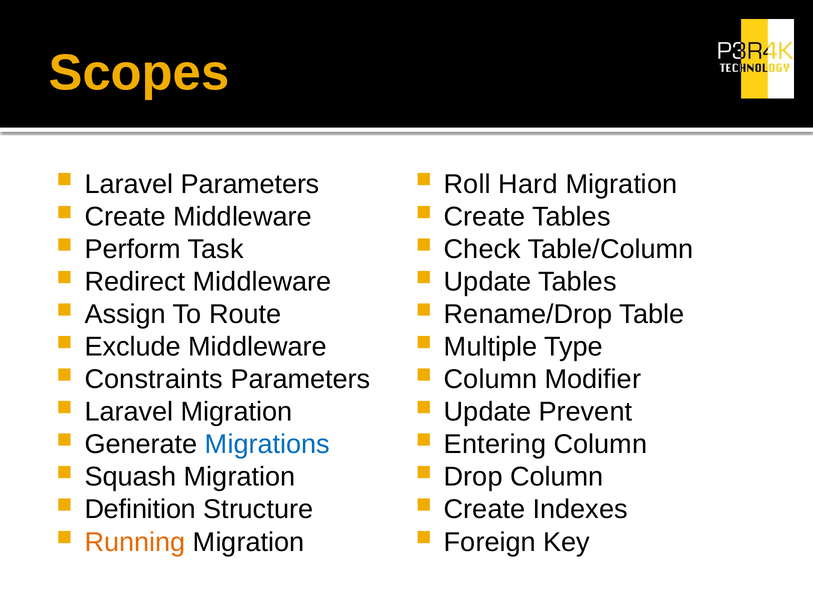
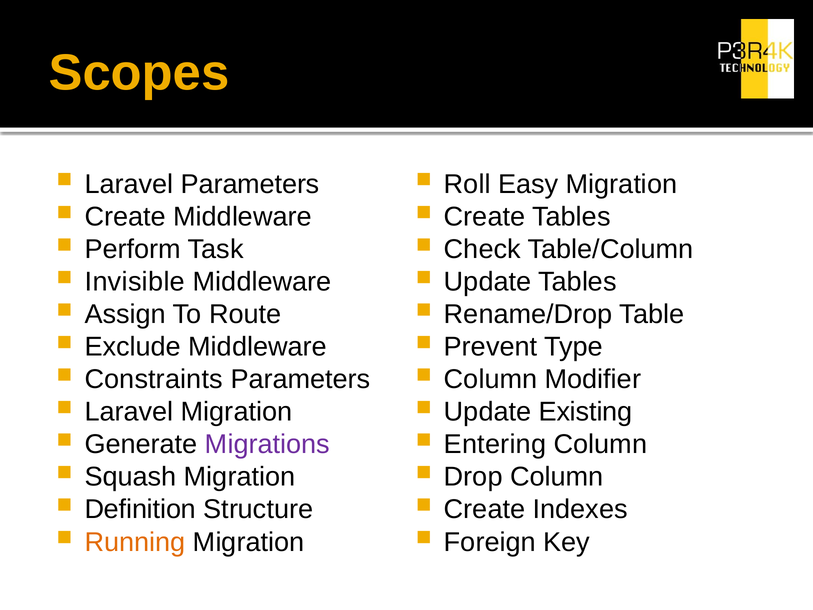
Hard: Hard -> Easy (528, 184)
Redirect: Redirect -> Invisible (135, 282)
Multiple: Multiple -> Prevent (491, 347)
Prevent: Prevent -> Existing (586, 412)
Migrations colour: blue -> purple (267, 444)
